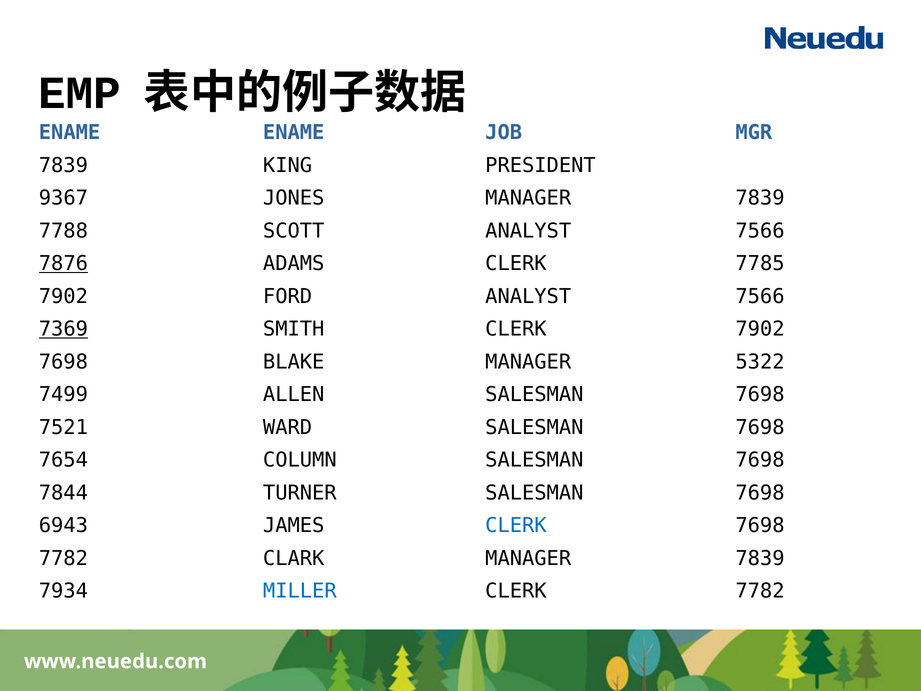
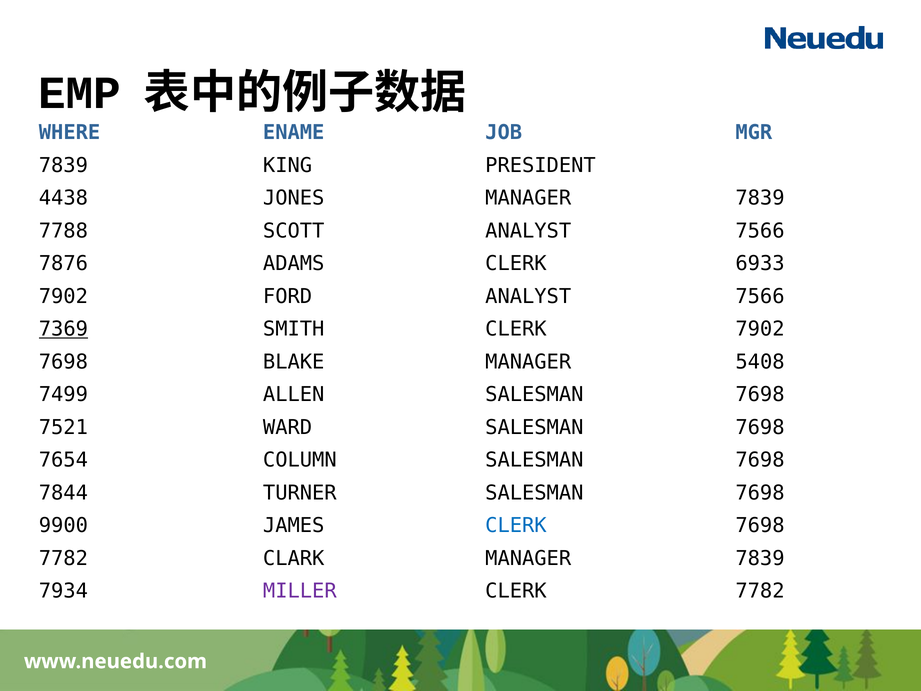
ENAME: ENAME -> WHERE (70, 133)
9367: 9367 -> 4438 (63, 198)
7876 underline: present -> none (63, 264)
7785: 7785 -> 6933 (760, 264)
5322: 5322 -> 5408 (760, 362)
6943: 6943 -> 9900 (63, 526)
MILLER colour: blue -> purple (300, 591)
